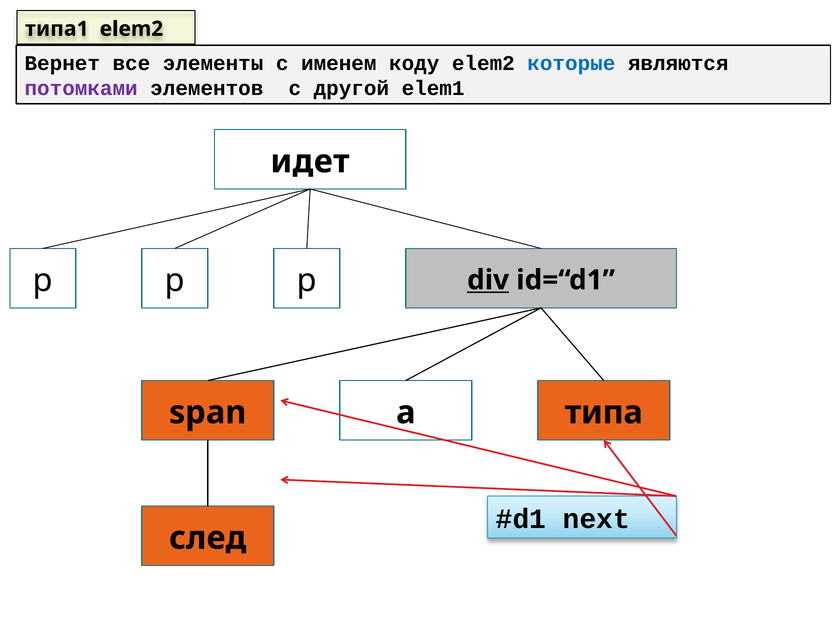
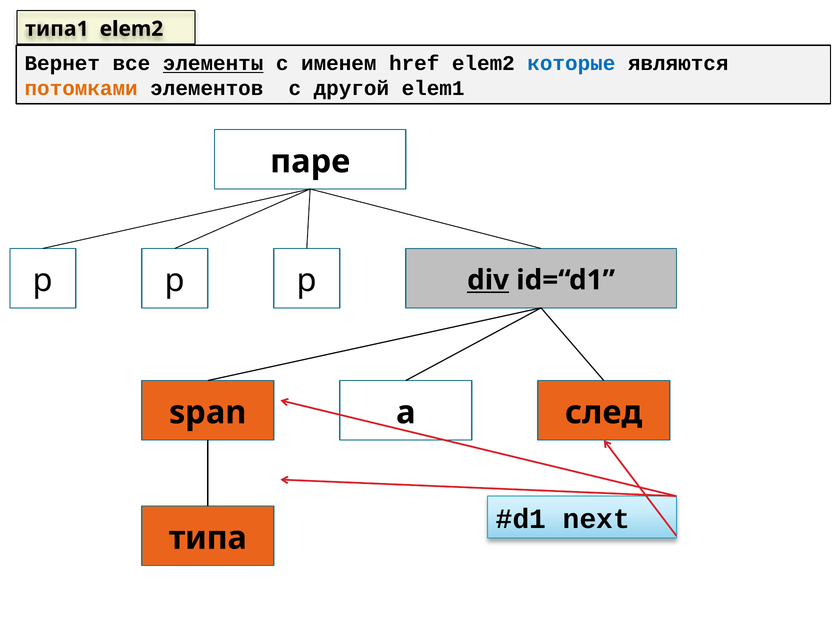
элементы underline: none -> present (213, 63)
коду: коду -> href (414, 63)
потомками colour: purple -> orange (81, 88)
идет: идет -> паре (310, 161)
типа: типа -> след (604, 412)
след: след -> типа (208, 538)
